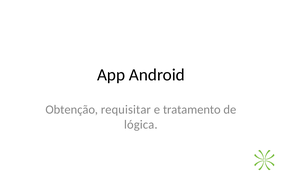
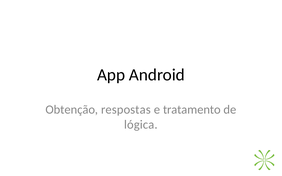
requisitar: requisitar -> respostas (126, 110)
